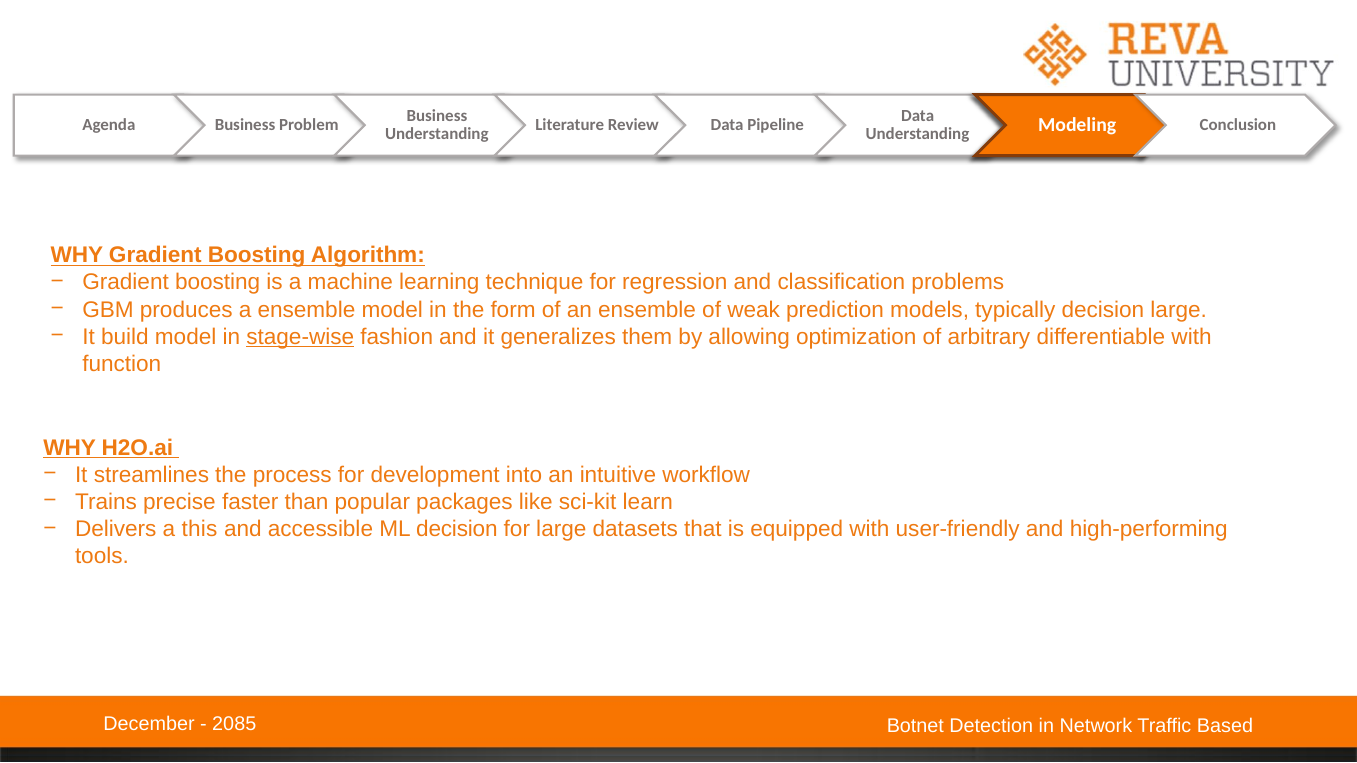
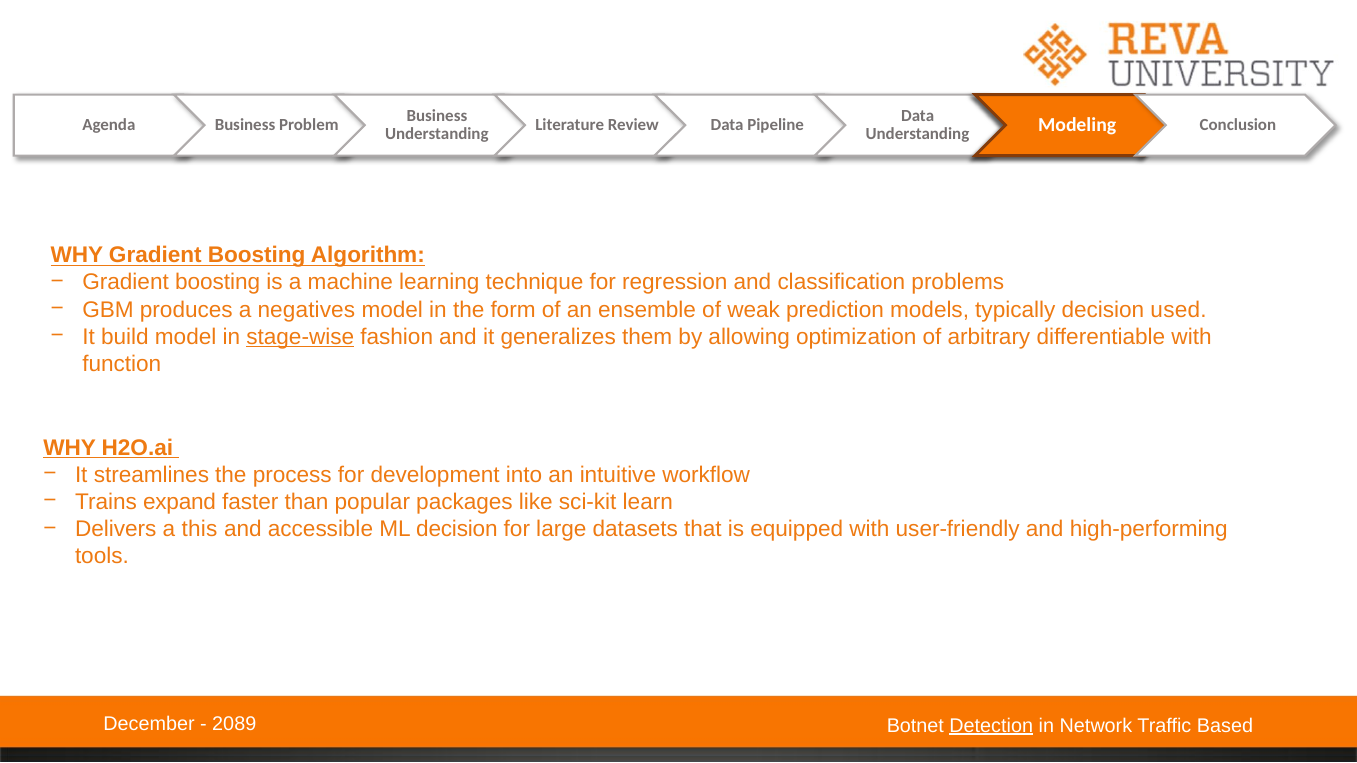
a ensemble: ensemble -> negatives (306, 310)
decision large: large -> used (1179, 310)
precise: precise -> expand (180, 502)
2085: 2085 -> 2089 (234, 724)
Detection underline: none -> present (991, 726)
